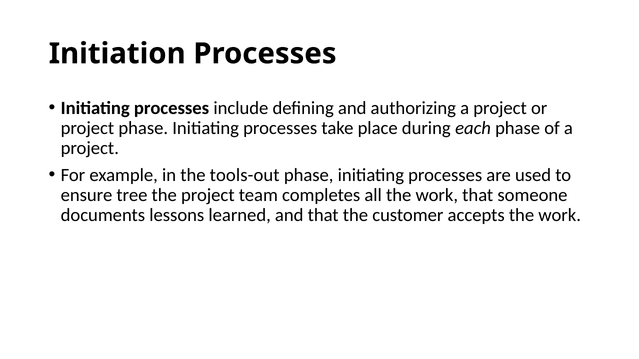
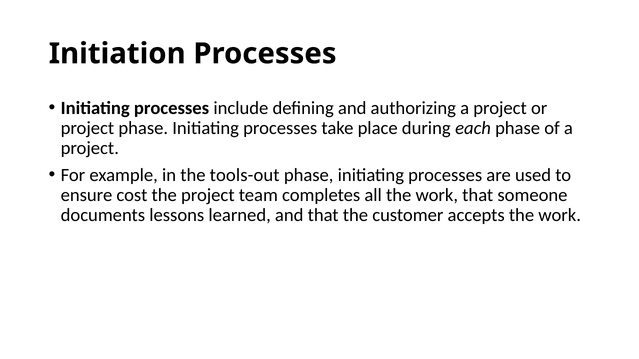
tree: tree -> cost (132, 195)
